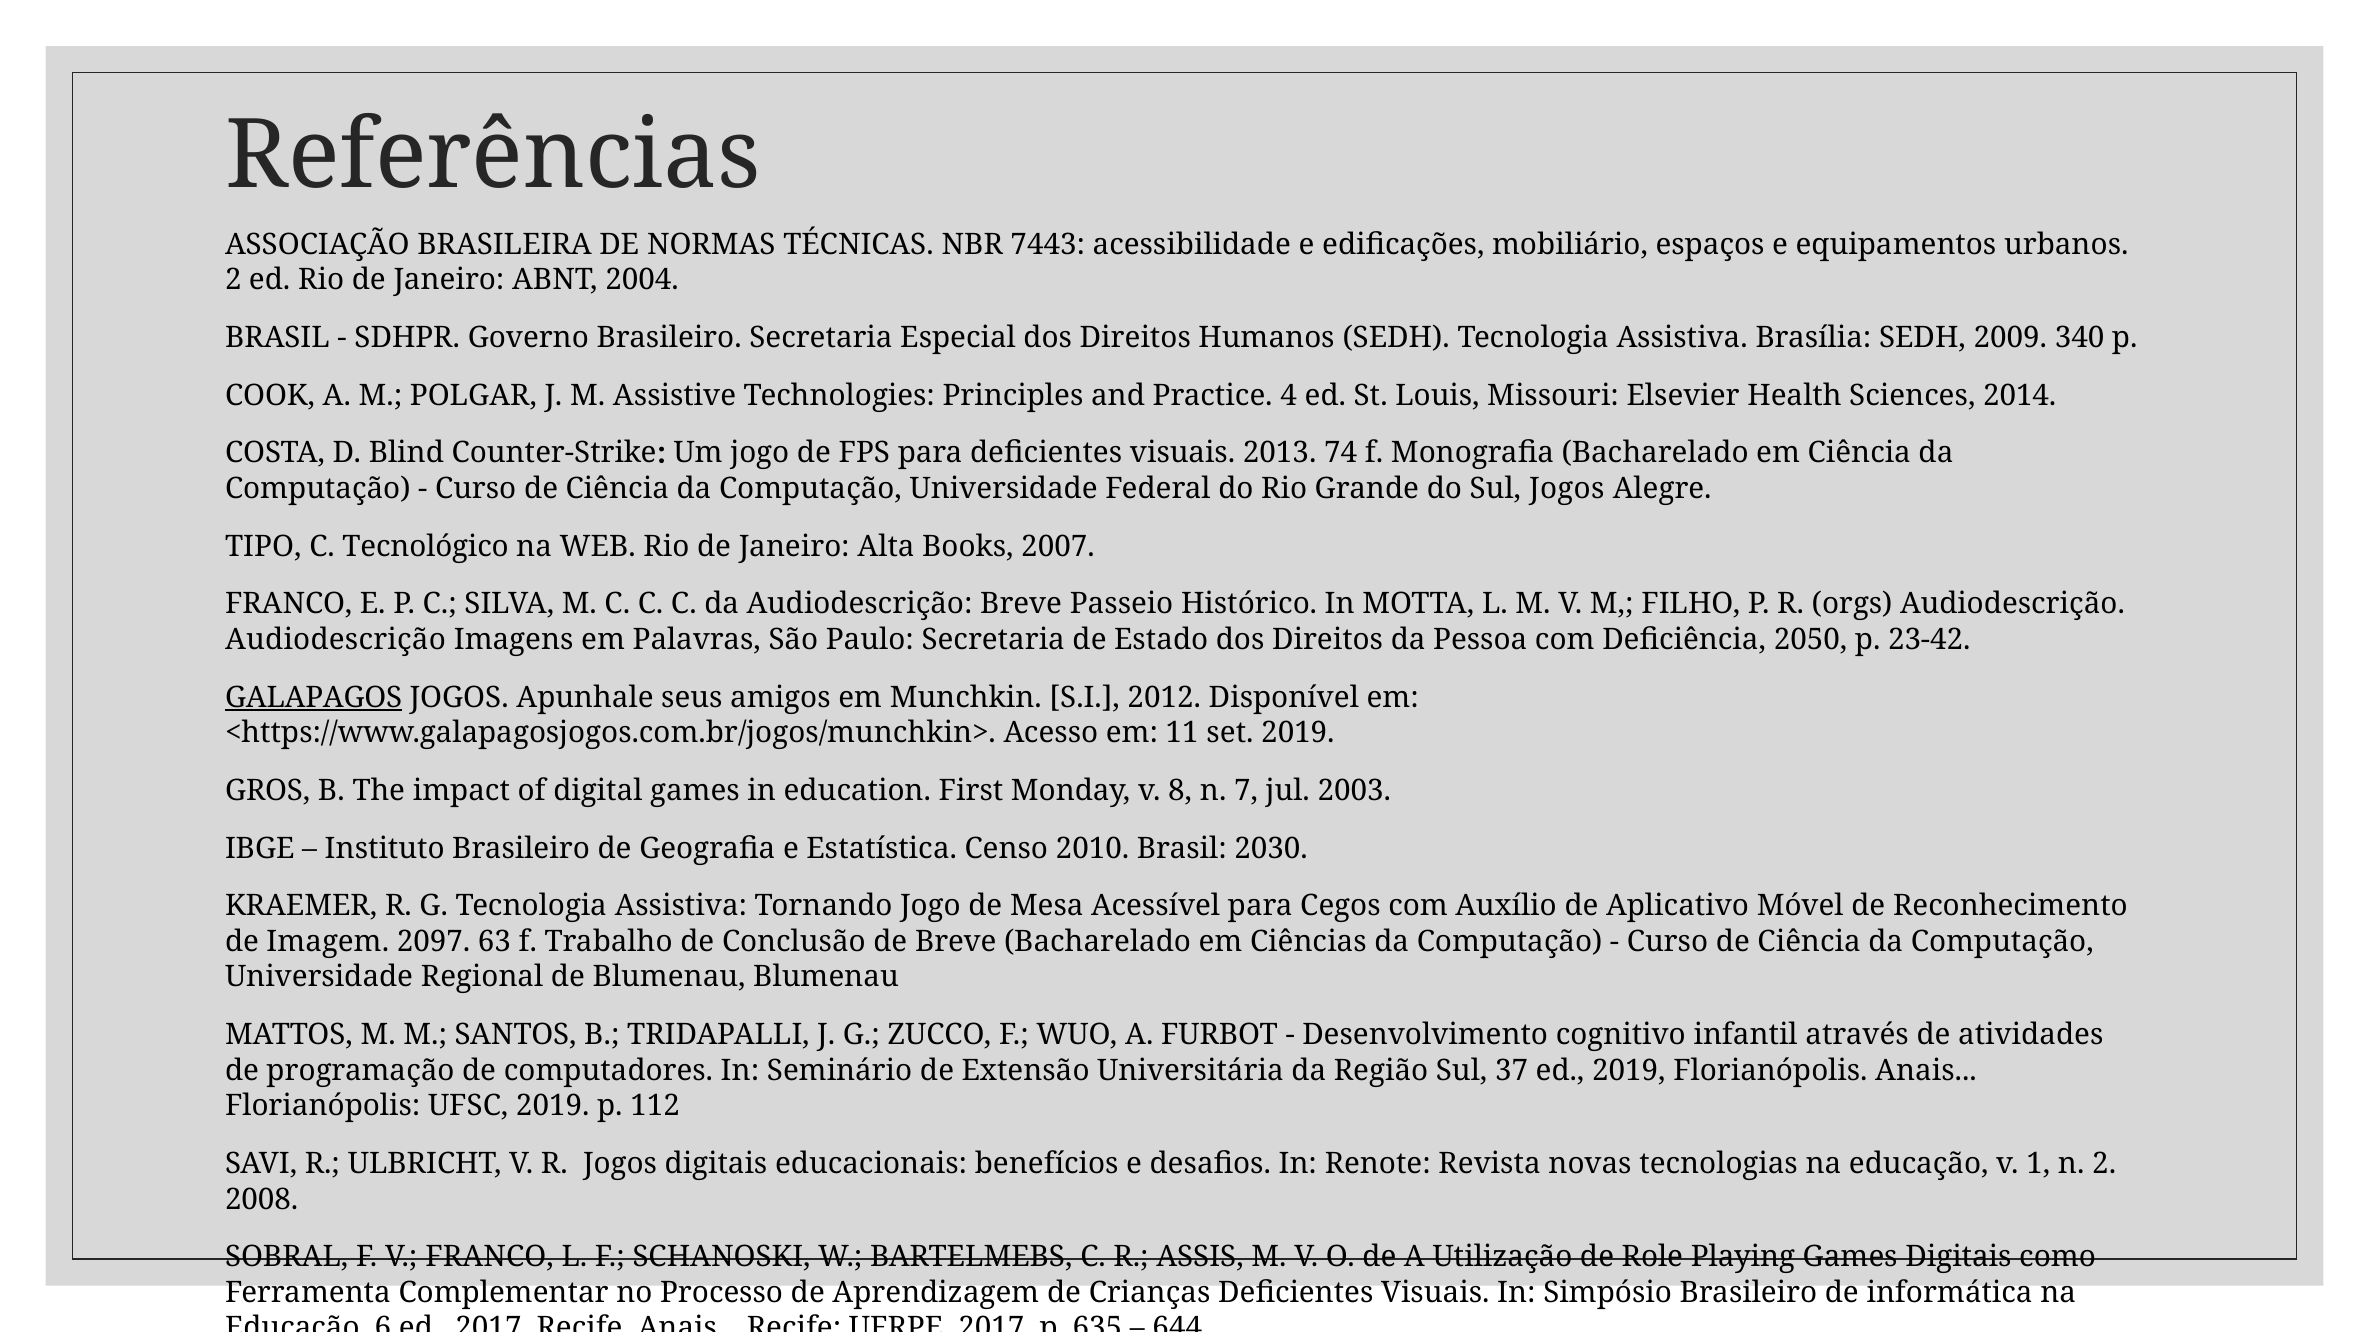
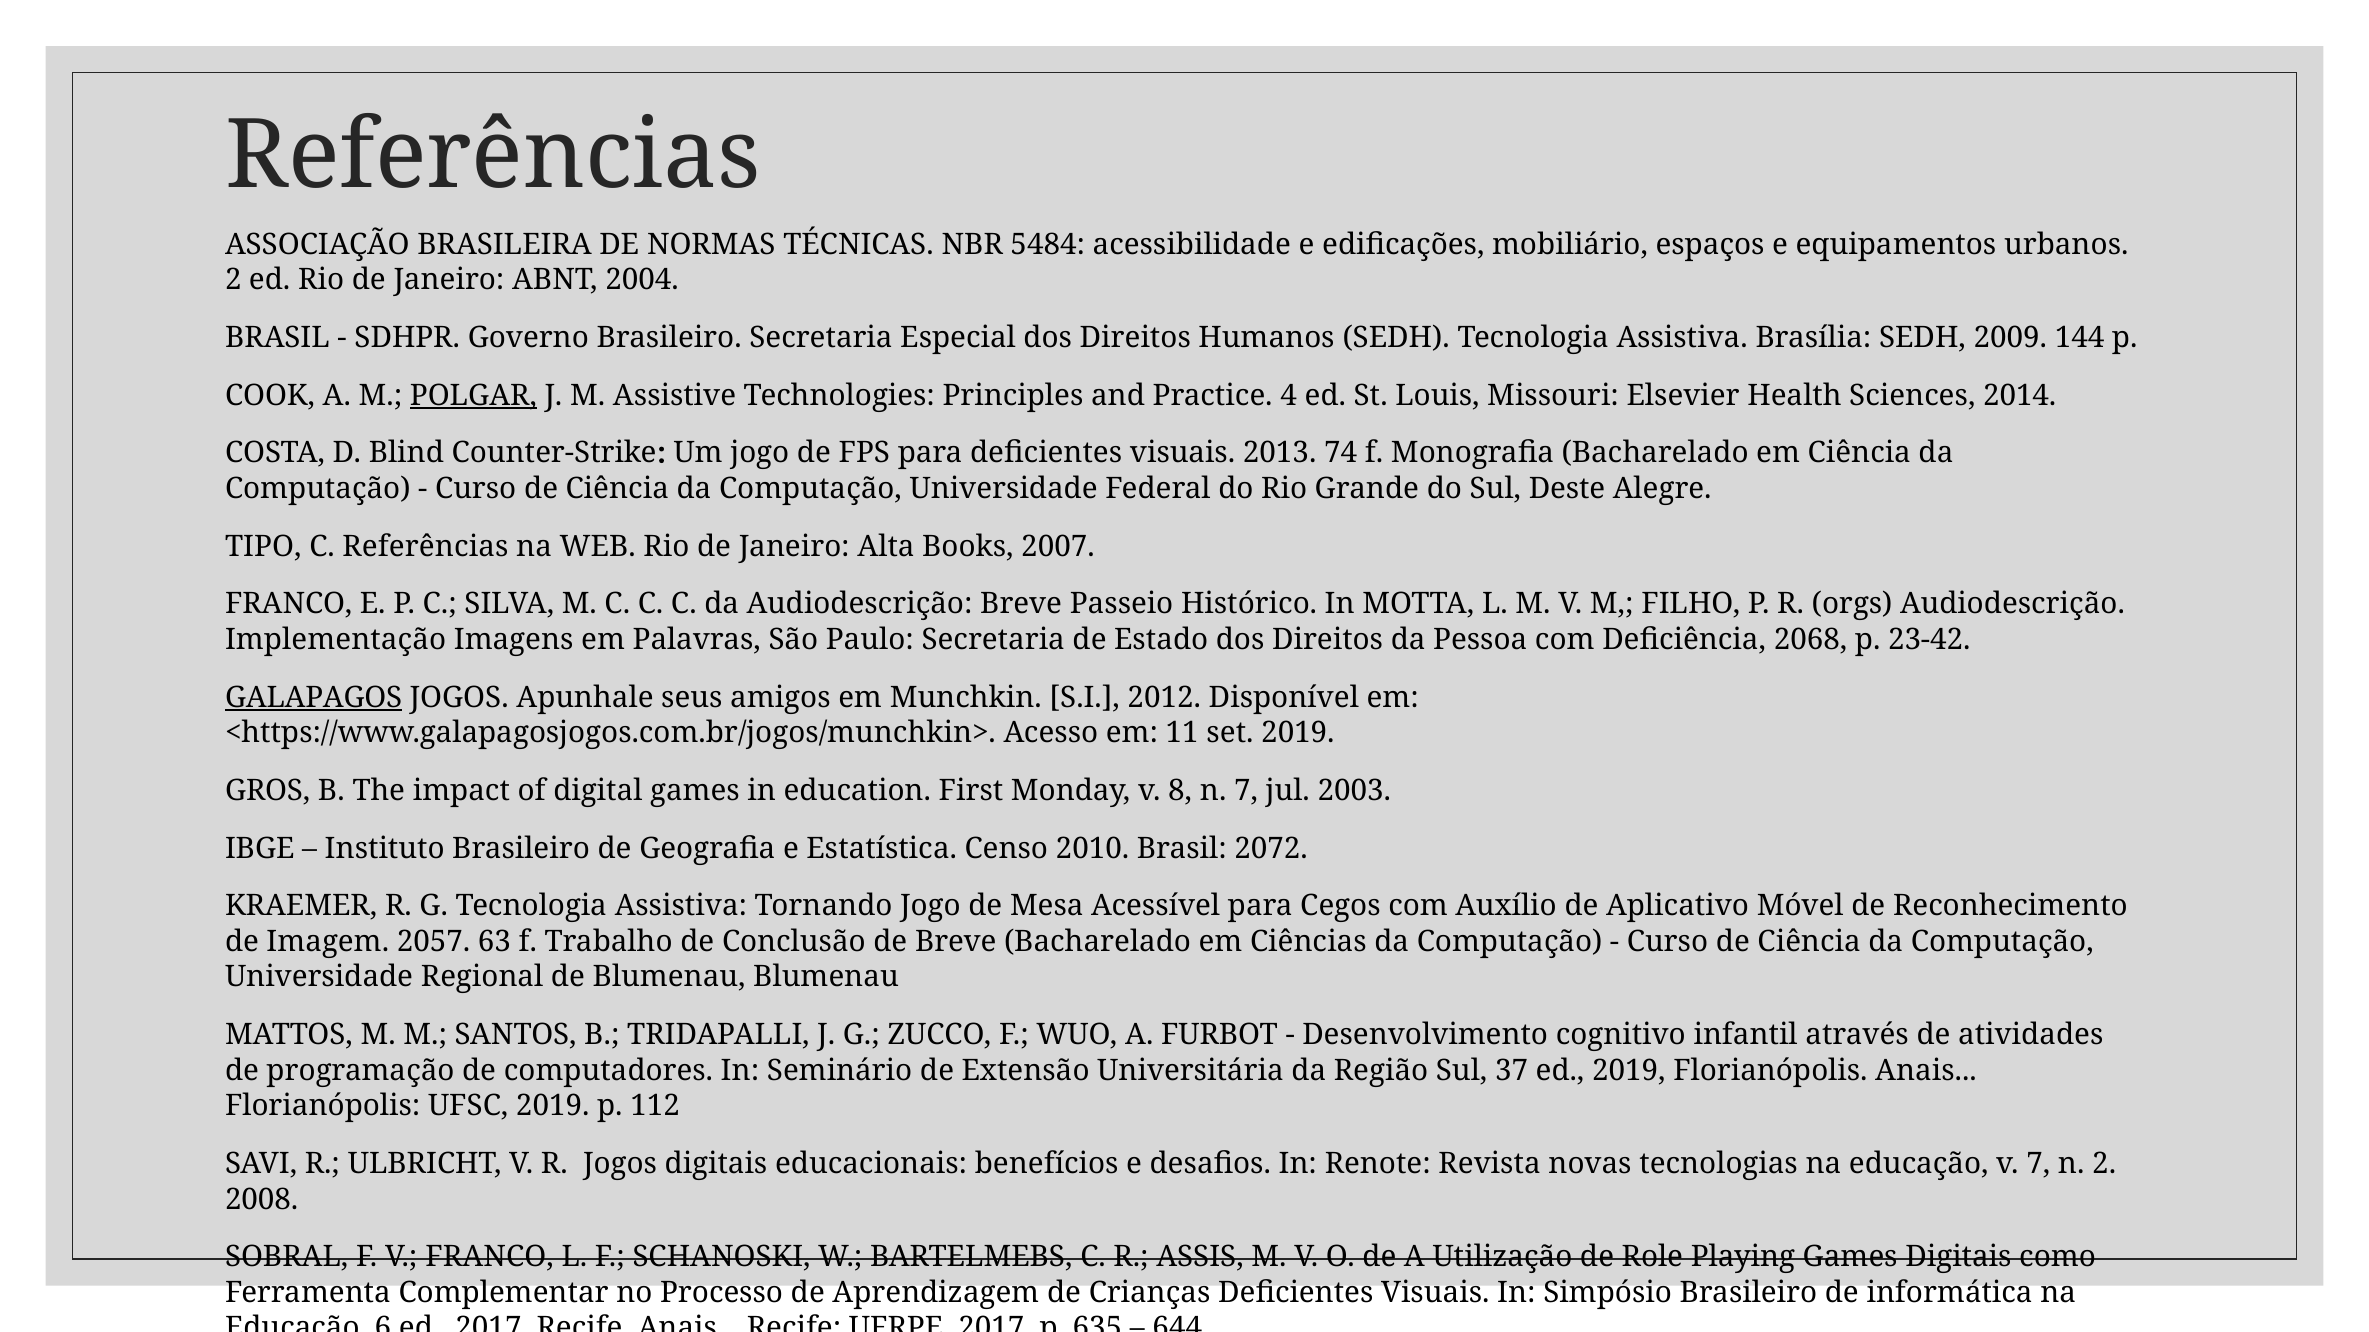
7443: 7443 -> 5484 (1048, 244)
340: 340 -> 144 (2080, 338)
POLGAR underline: none -> present (473, 395)
Sul Jogos: Jogos -> Deste (1567, 489)
C Tecnológico: Tecnológico -> Referências (425, 547)
Audiodescrição: Audiodescrição -> Implementação (336, 640)
2050: 2050 -> 2068 (1810, 640)
2030: 2030 -> 2072 (1271, 849)
2097: 2097 -> 2057 (434, 942)
v 1: 1 -> 7 (2038, 1164)
